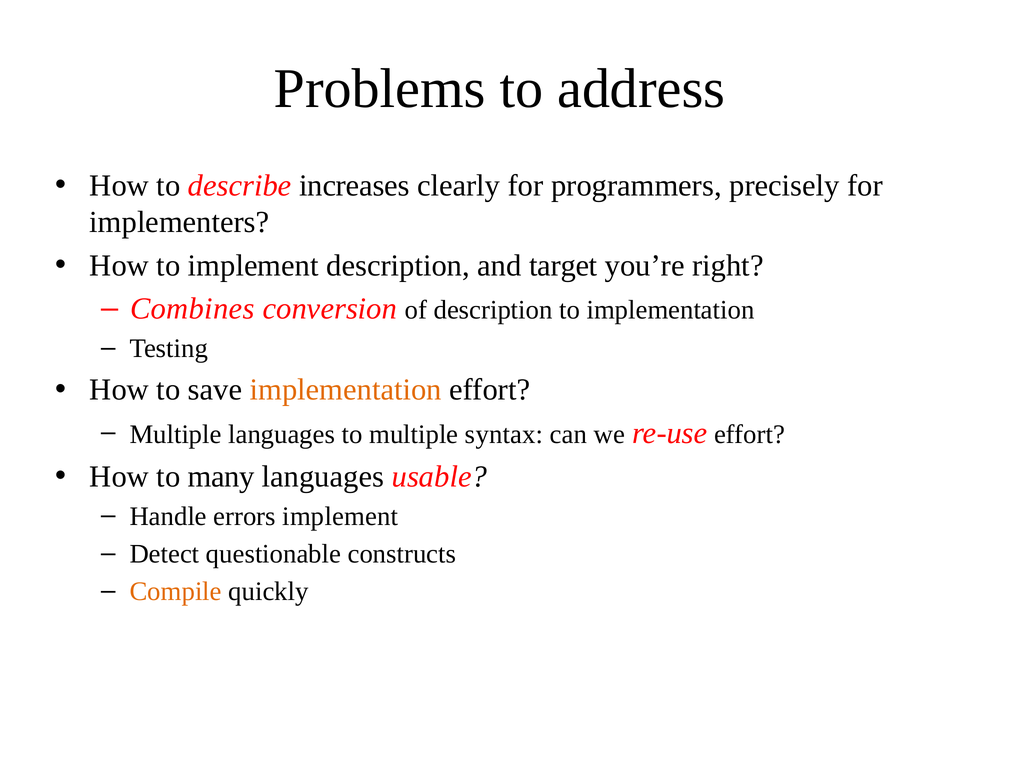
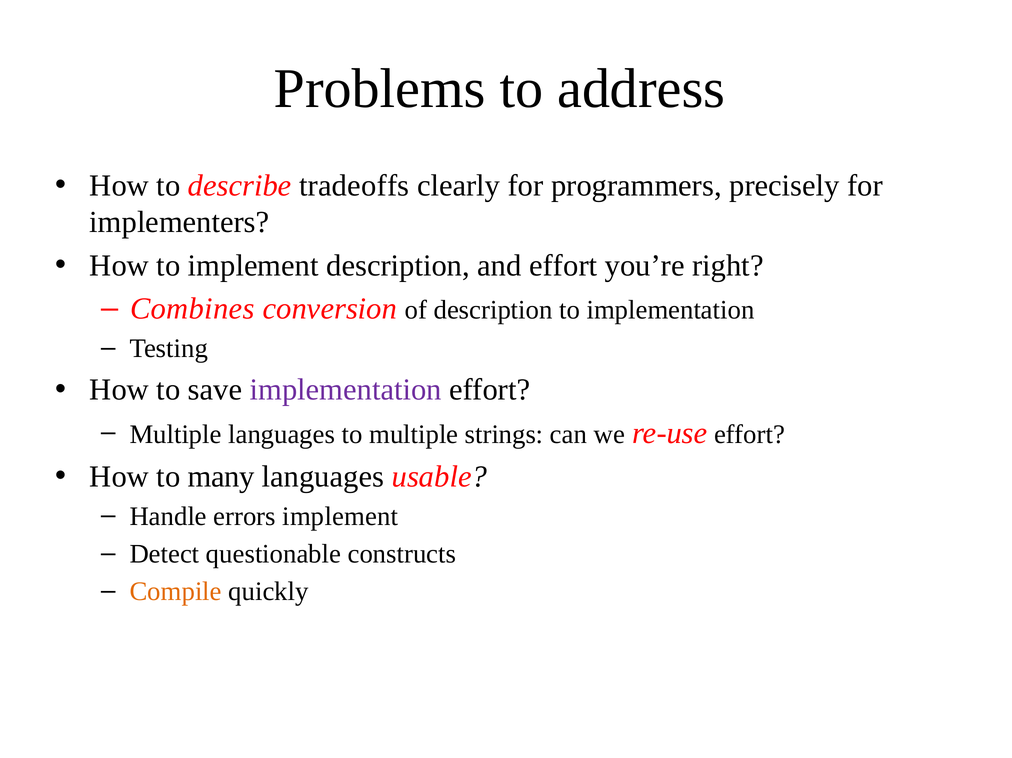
increases: increases -> tradeoffs (354, 186)
and target: target -> effort (563, 266)
implementation colour: orange -> purple (346, 390)
syntax: syntax -> strings (504, 435)
